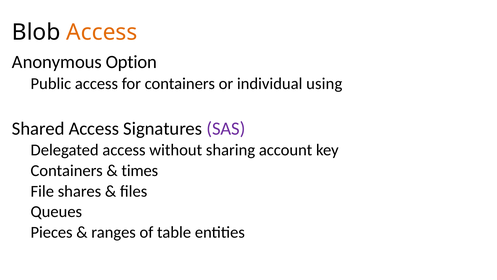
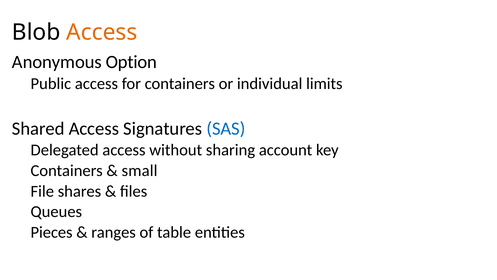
using: using -> limits (324, 84)
SAS colour: purple -> blue (226, 128)
times: times -> small (140, 170)
